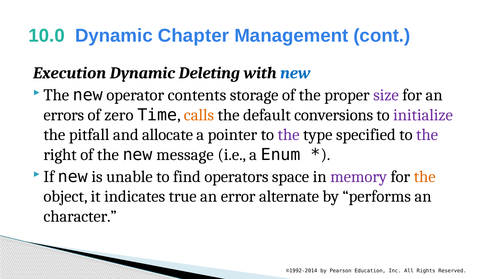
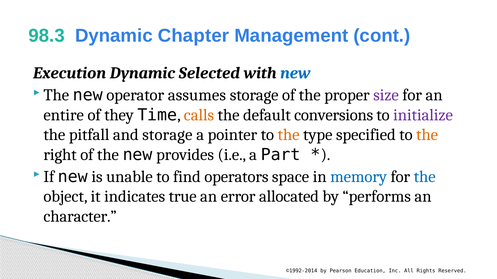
10.0: 10.0 -> 98.3 (47, 36)
Deleting: Deleting -> Selected (209, 73)
contents: contents -> assumes (197, 95)
errors: errors -> entire (64, 115)
zero: zero -> they (119, 115)
and allocate: allocate -> storage (167, 135)
the colour: purple -> orange (289, 135)
the colour: purple -> orange (427, 135)
message: message -> provides (185, 155)
Enum: Enum -> Part (281, 155)
memory colour: purple -> blue (359, 177)
the colour: orange -> blue (425, 177)
alternate: alternate -> allocated (289, 197)
